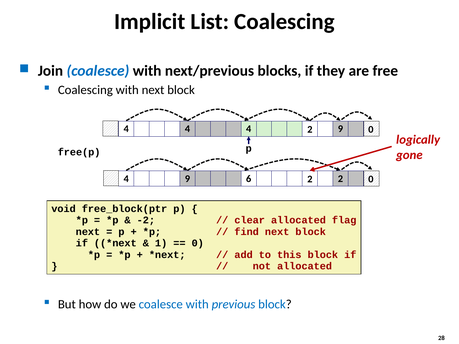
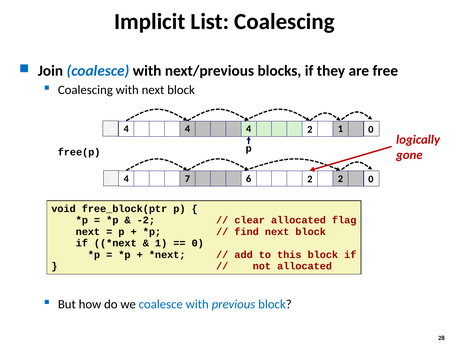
9: 9 -> 1 (340, 129)
9: 9 -> 7 (187, 179)
